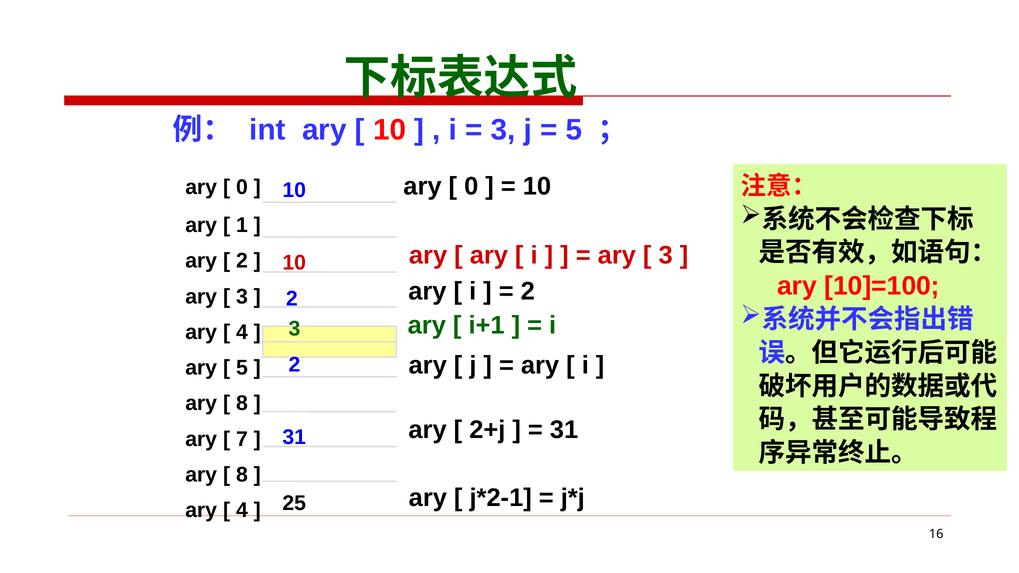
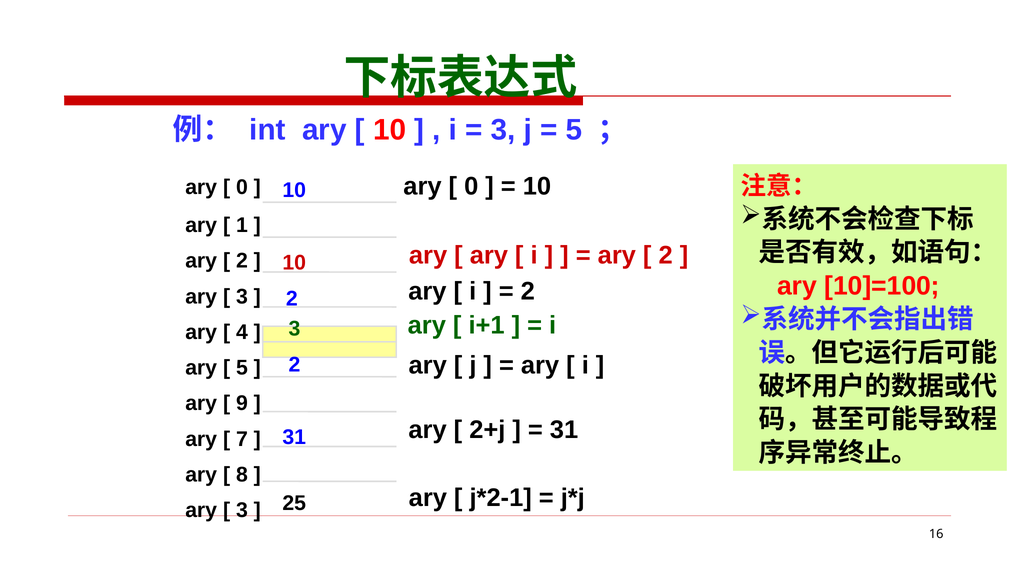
3: 3 -> 2 (666, 255)
8: 8 -> 9 (242, 404)
4: 4 -> 3 (242, 511)
